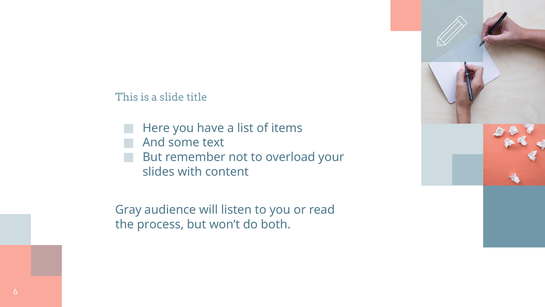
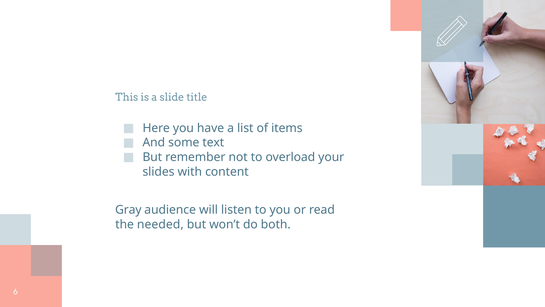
process: process -> needed (160, 224)
